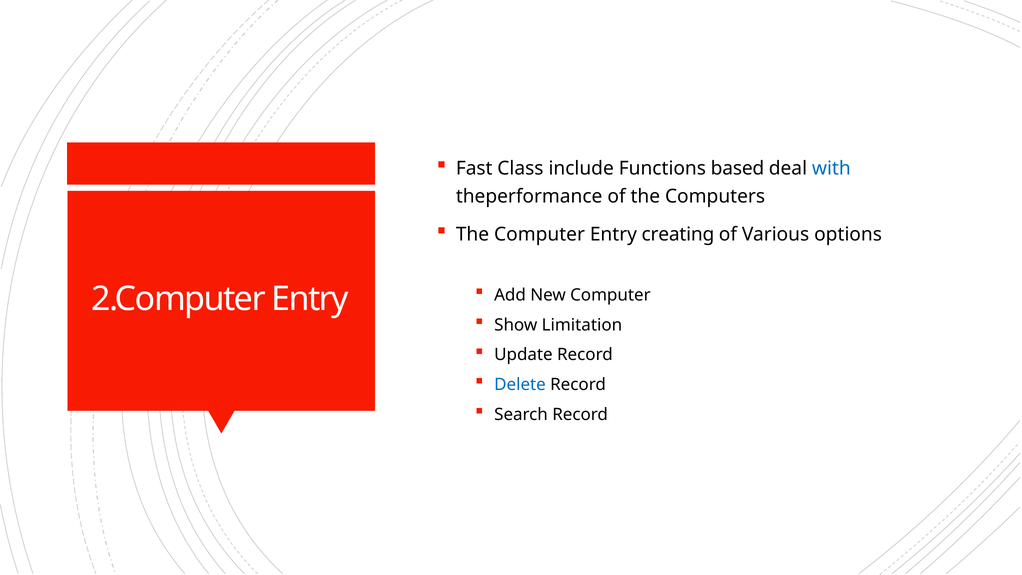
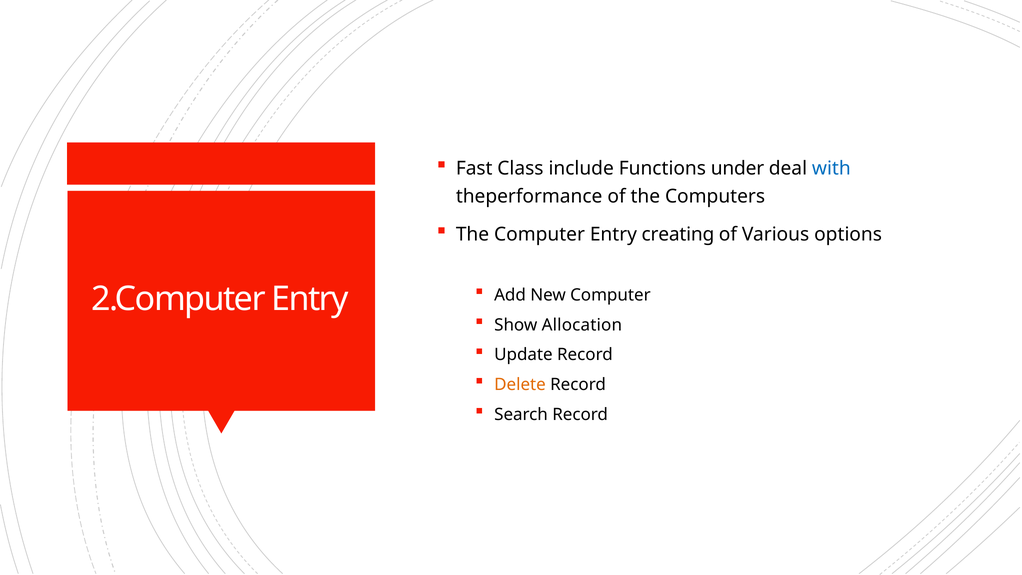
based: based -> under (738, 169)
Limitation: Limitation -> Allocation (582, 325)
Delete colour: blue -> orange (520, 385)
